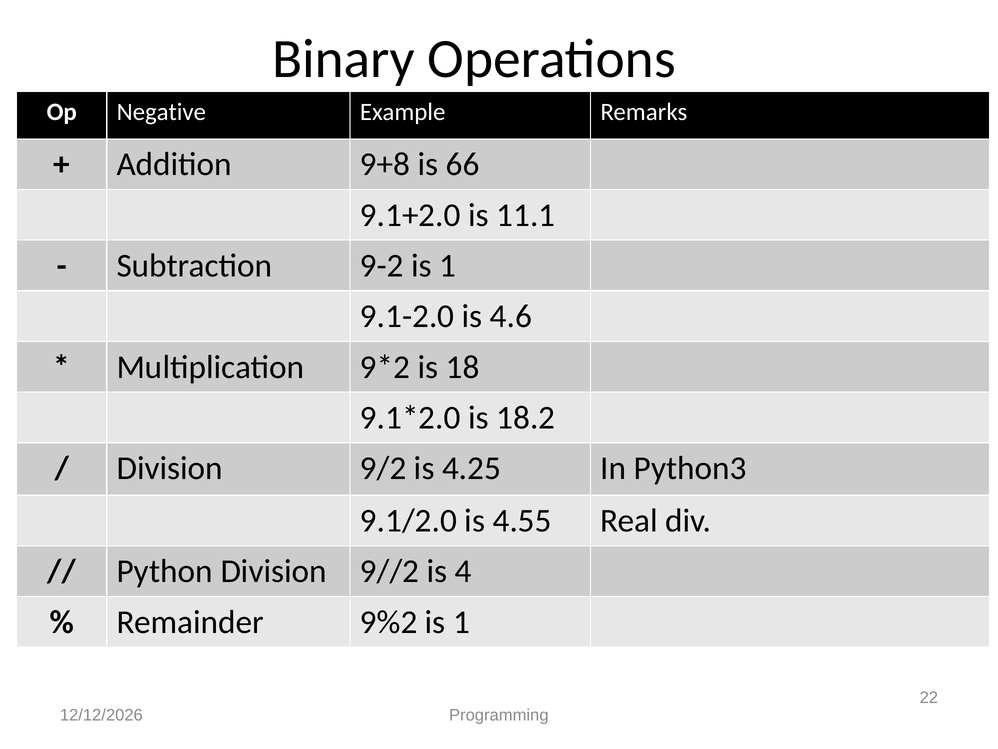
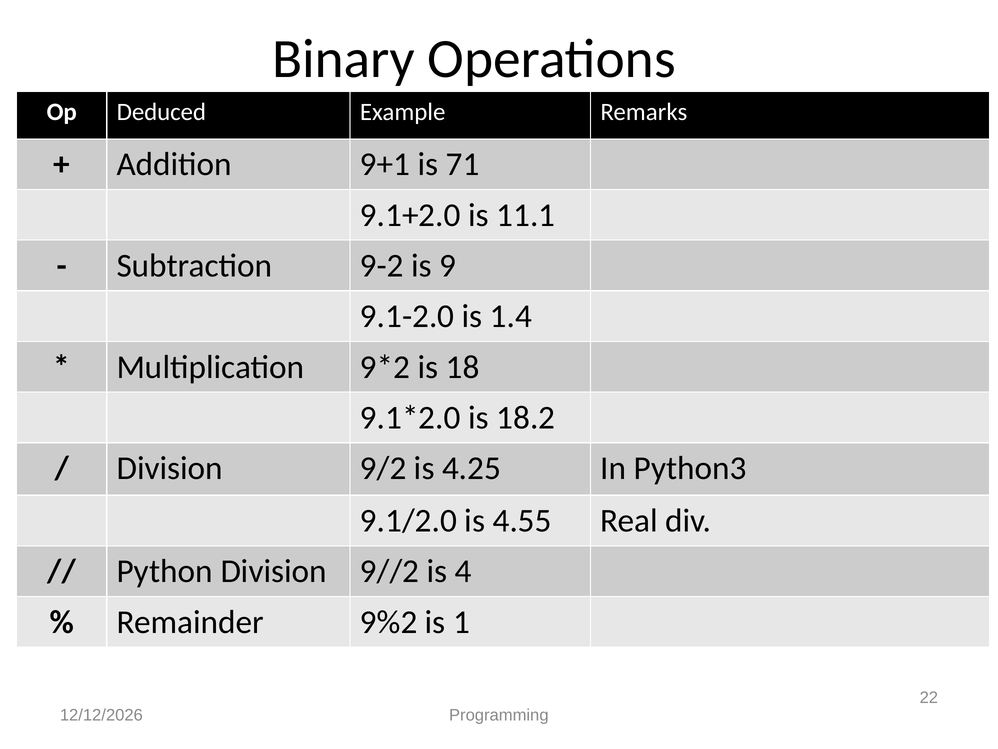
Negative: Negative -> Deduced (161, 112)
9+8: 9+8 -> 9+1 (385, 164)
66: 66 -> 71 (463, 164)
9-2 is 1: 1 -> 9 (448, 266)
4.6: 4.6 -> 1.4 (511, 316)
